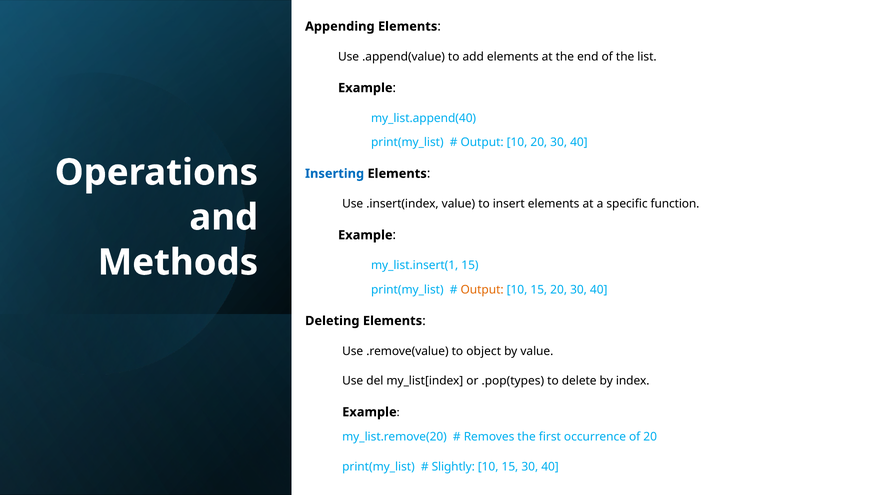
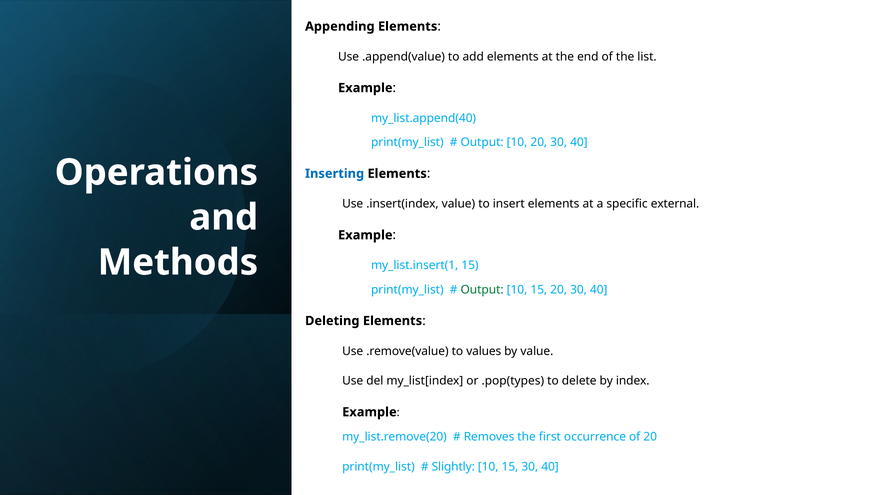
function: function -> external (675, 204)
Output colour: orange -> green (482, 290)
object: object -> values (484, 351)
